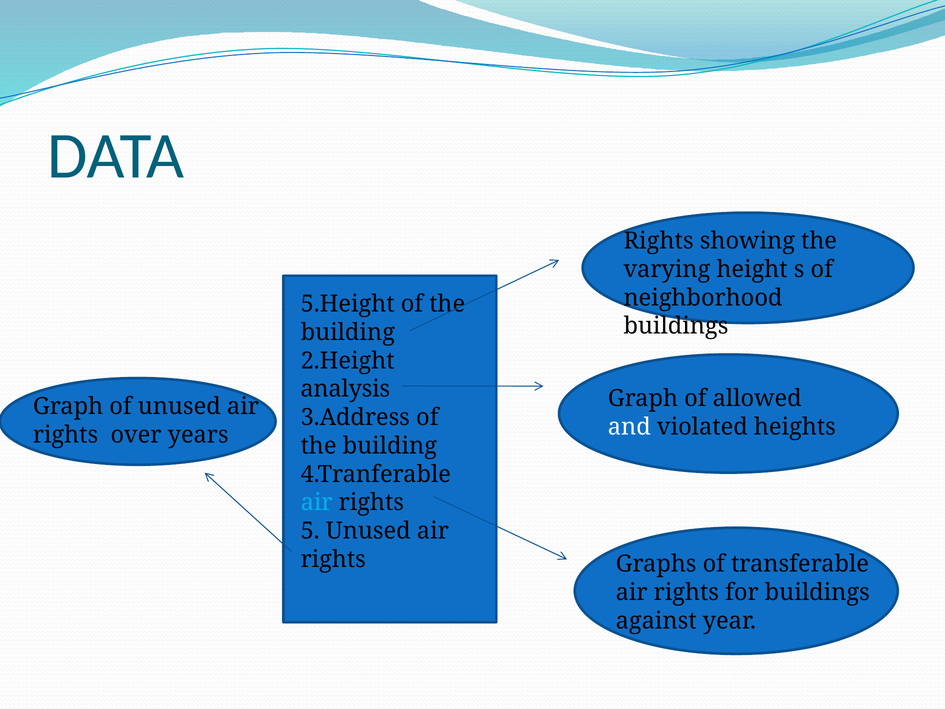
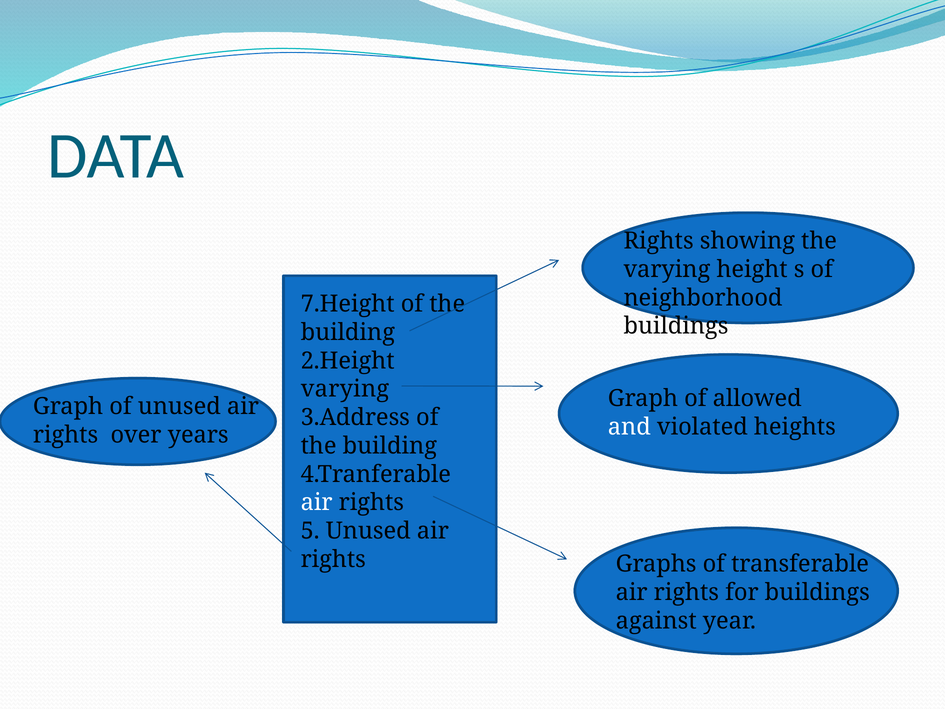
5.Height: 5.Height -> 7.Height (348, 304)
analysis: analysis -> varying (345, 389)
air colour: light blue -> white (317, 502)
